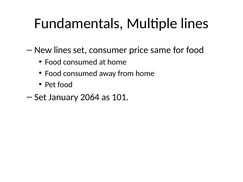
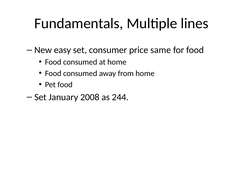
New lines: lines -> easy (62, 50)
2064: 2064 -> 2008 (90, 97)
101: 101 -> 244 (120, 97)
